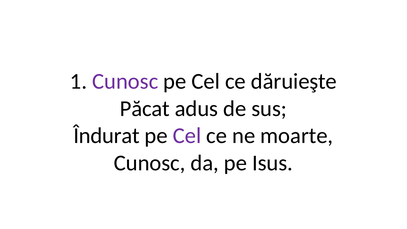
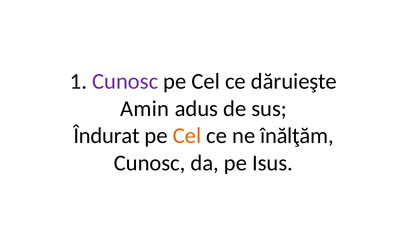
Păcat: Păcat -> Amin (145, 109)
Cel colour: purple -> orange (187, 136)
moarte: moarte -> înălţăm (297, 136)
